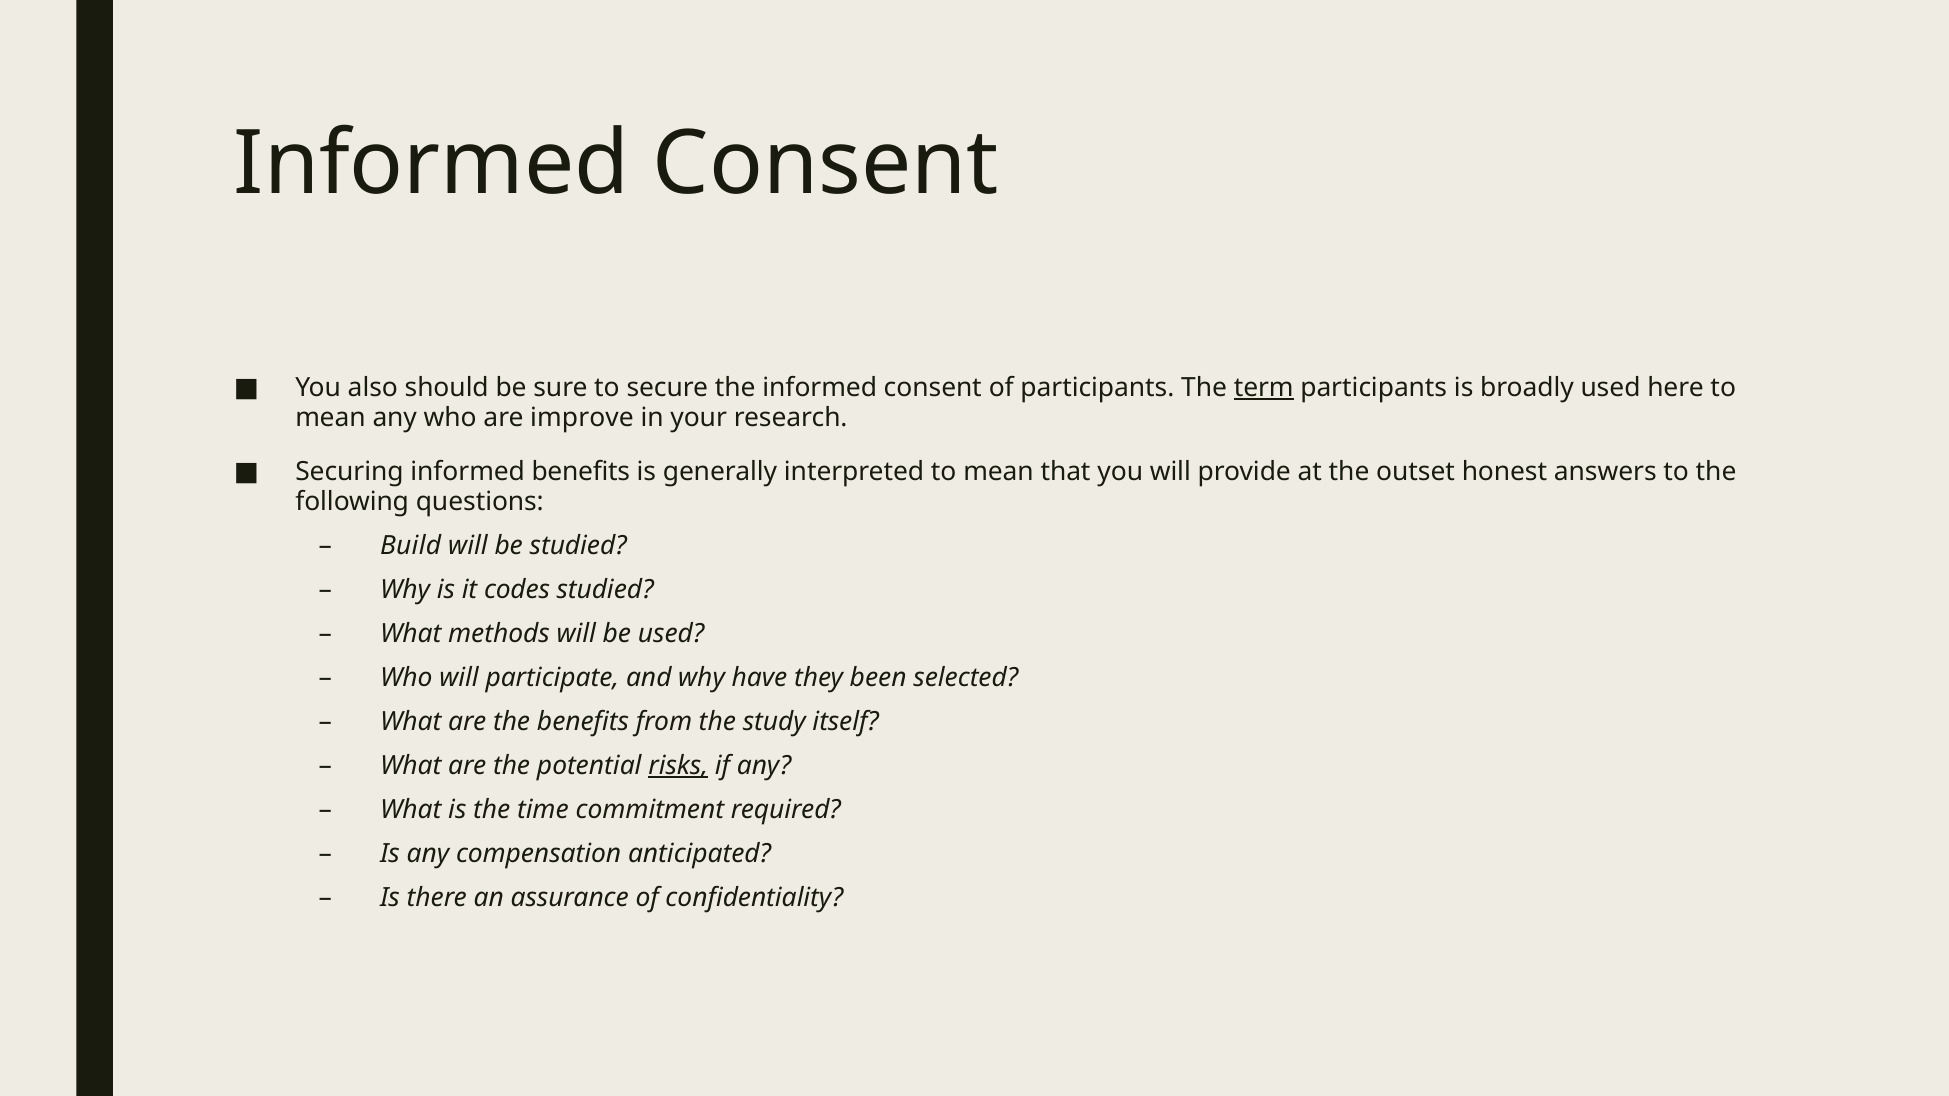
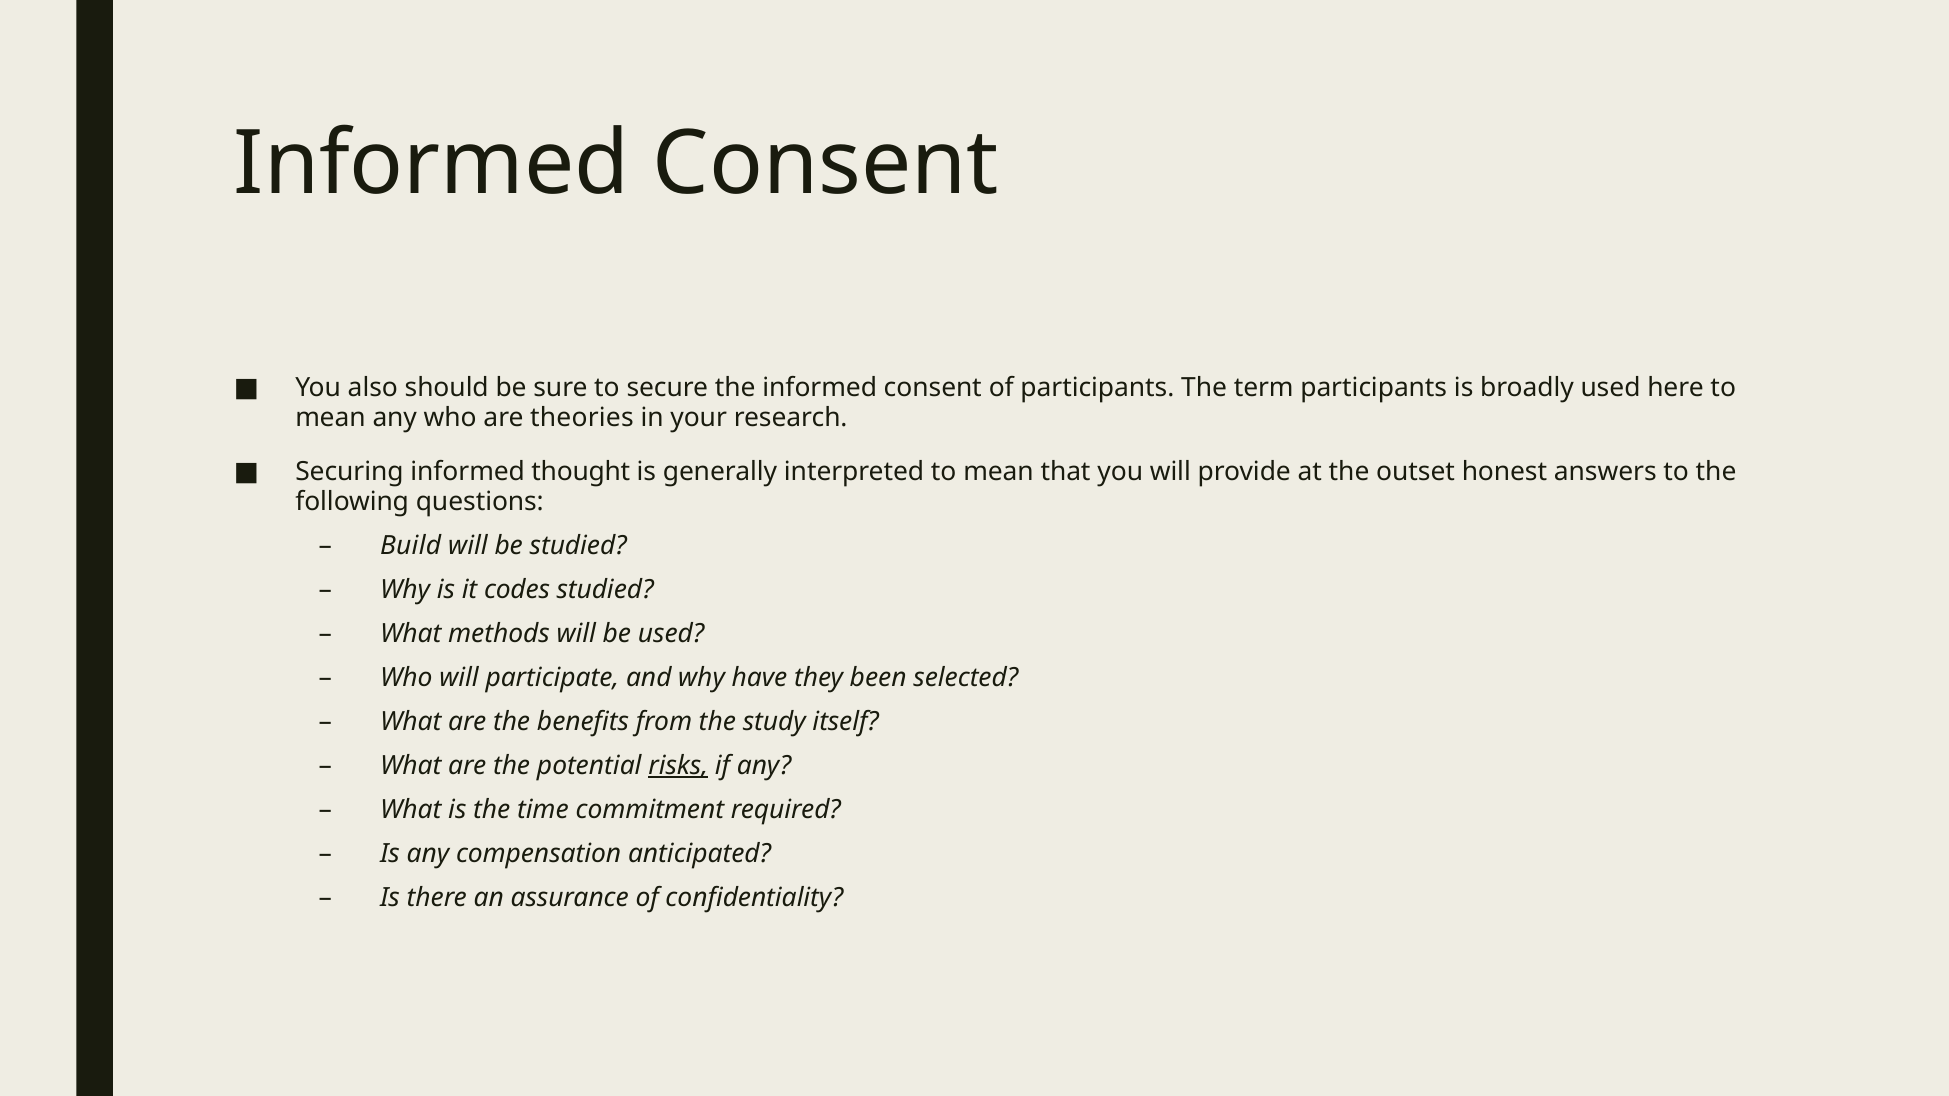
term underline: present -> none (1264, 388)
improve: improve -> theories (582, 418)
informed benefits: benefits -> thought (581, 472)
